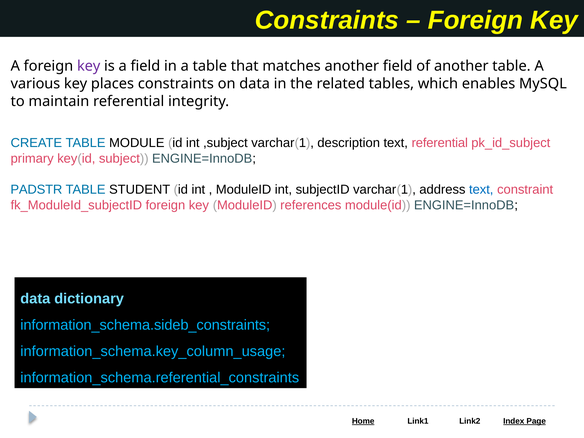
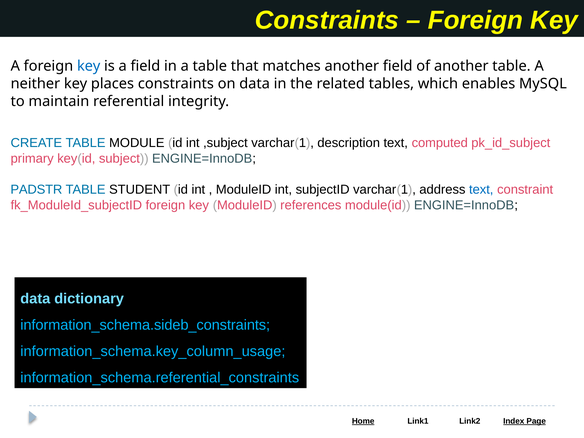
key colour: purple -> blue (89, 66)
various: various -> neither (35, 84)
text referential: referential -> computed (440, 143)
